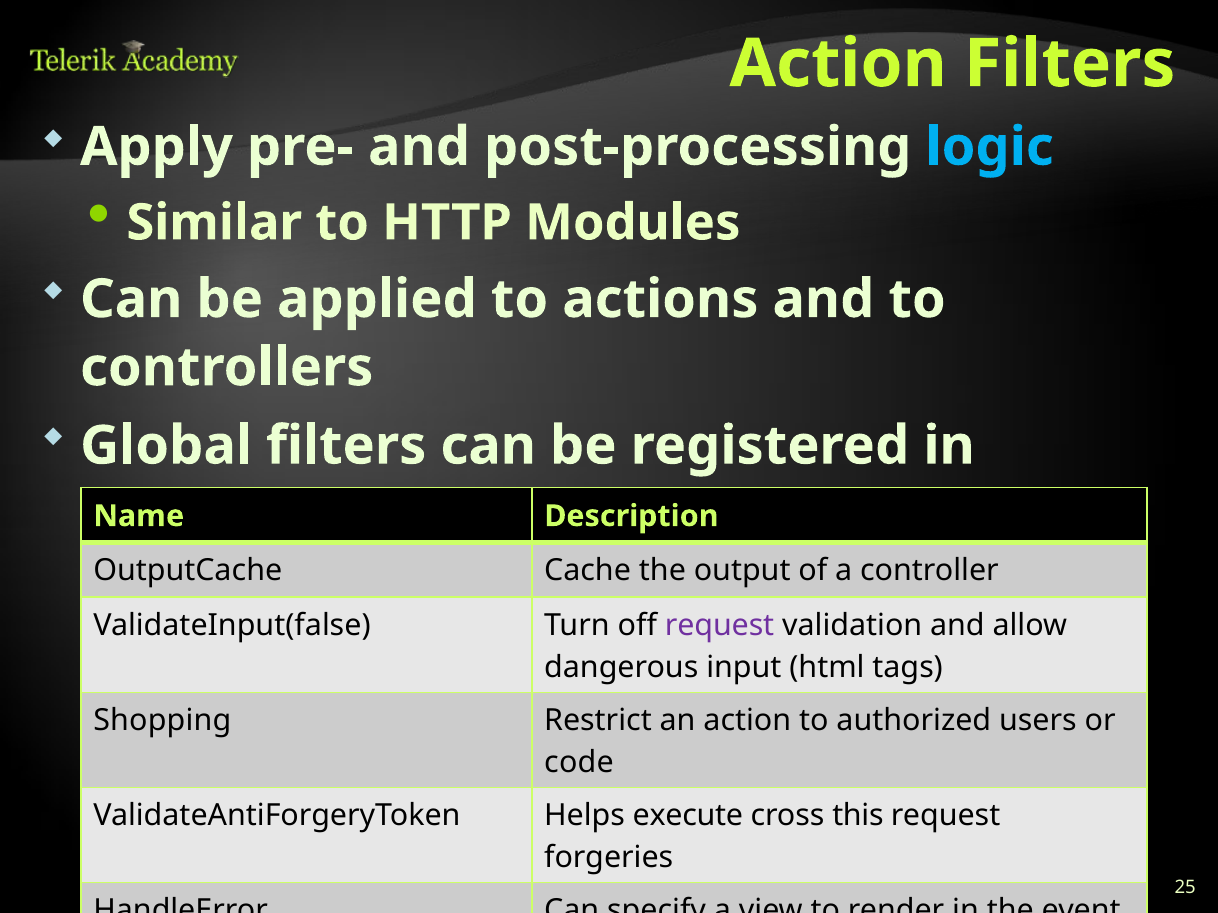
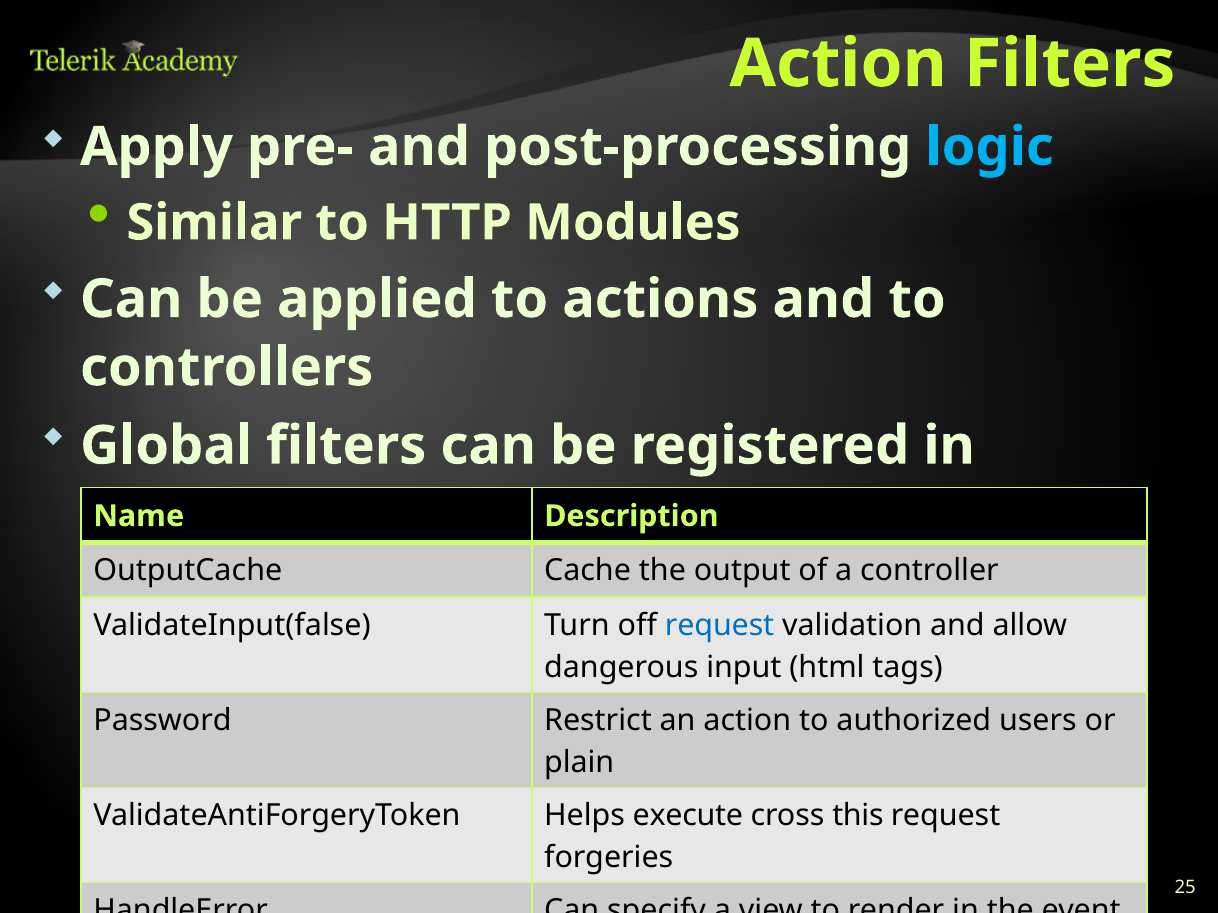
request colour: purple -> blue (720, 626)
Shopping: Shopping -> Password (162, 721)
code: code -> plain (579, 763)
